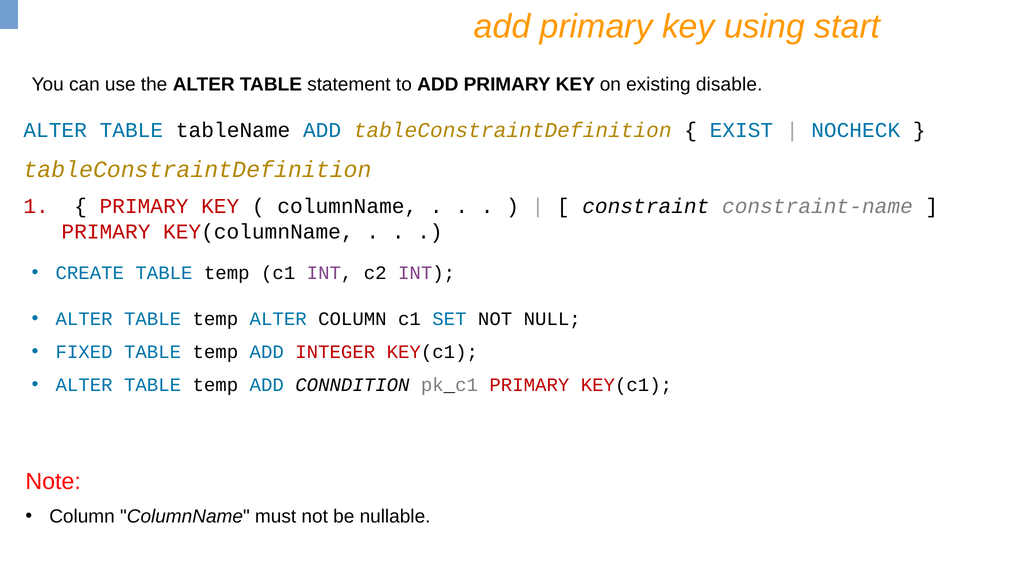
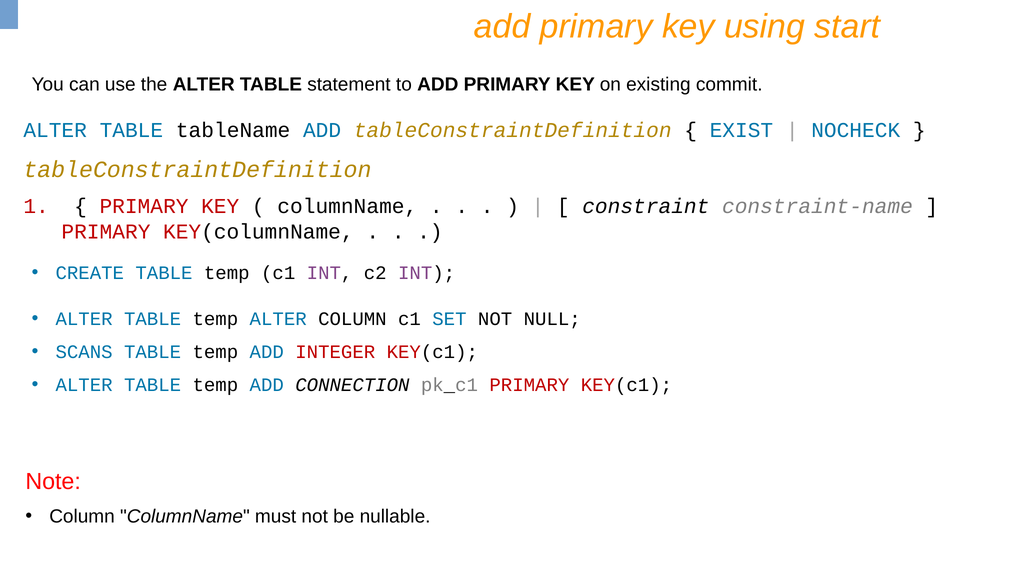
disable: disable -> commit (729, 85)
FIXED: FIXED -> SCANS (84, 352)
CONNDITION: CONNDITION -> CONNECTION (352, 385)
